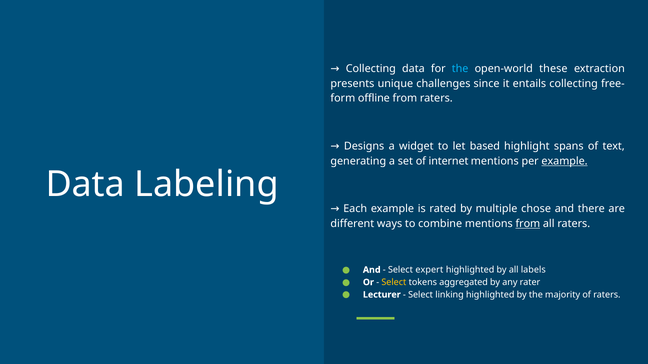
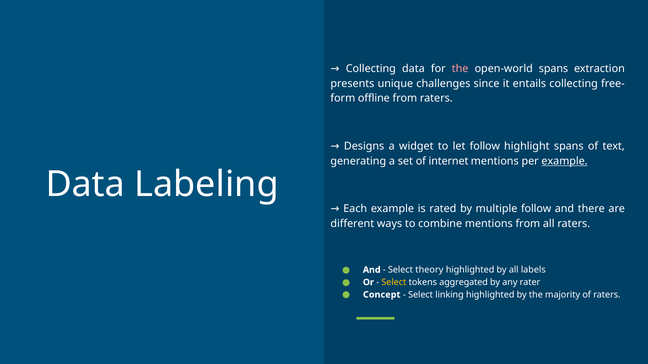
the colour: light blue -> pink (460, 69)
open-world these: these -> spans (554, 69)
let based: based -> follow (485, 146)
multiple chose: chose -> follow (536, 209)
from underline: present -> none (528, 224)
expert: expert -> theory (429, 270)
Lecturer: Lecturer -> Concept (382, 295)
